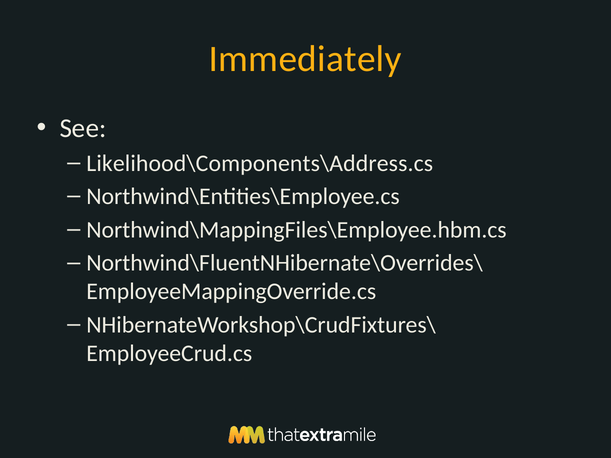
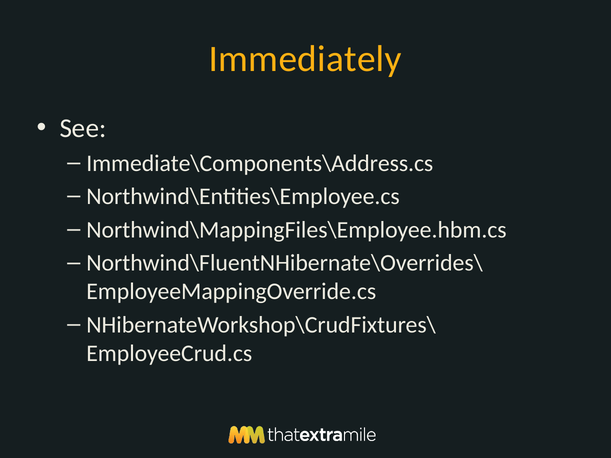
Likelihood\Components\Address.cs: Likelihood\Components\Address.cs -> Immediate\Components\Address.cs (260, 163)
